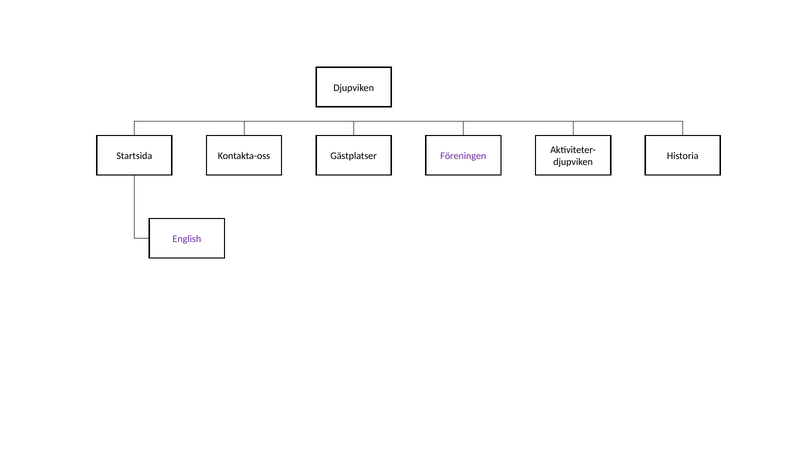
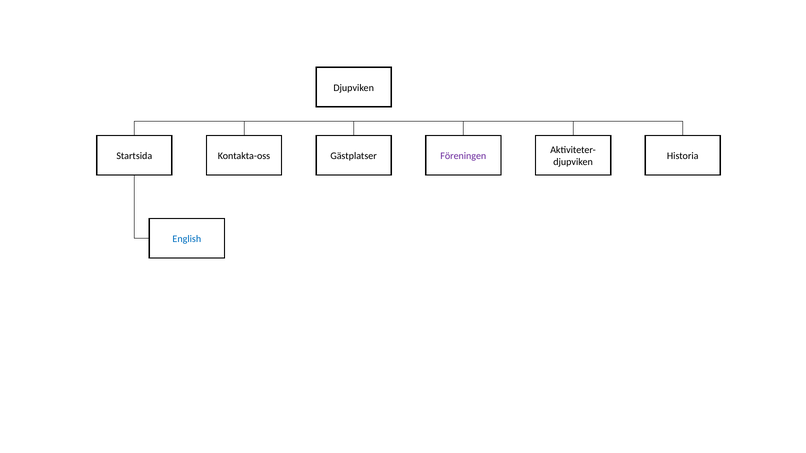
English colour: purple -> blue (187, 239)
